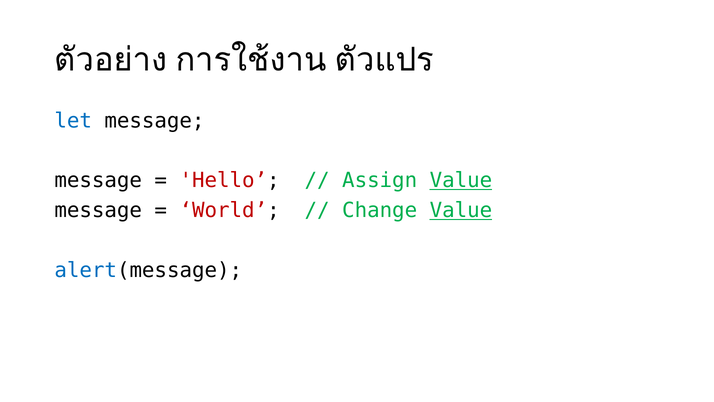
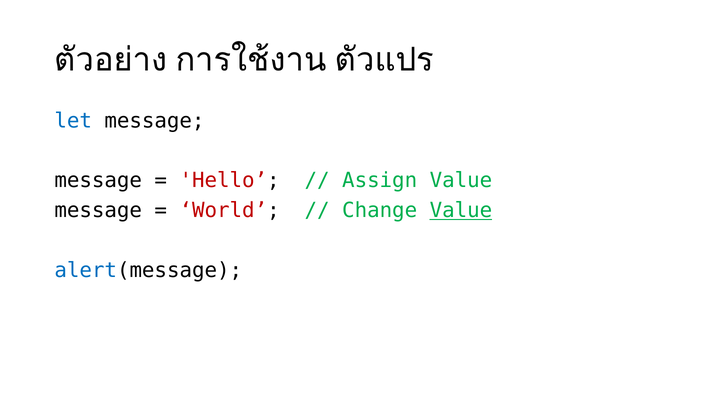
Value underline: present -> none (461, 180)
